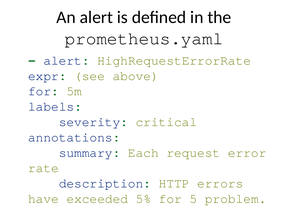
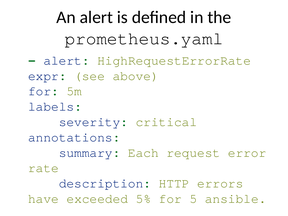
problem: problem -> ansible (236, 199)
